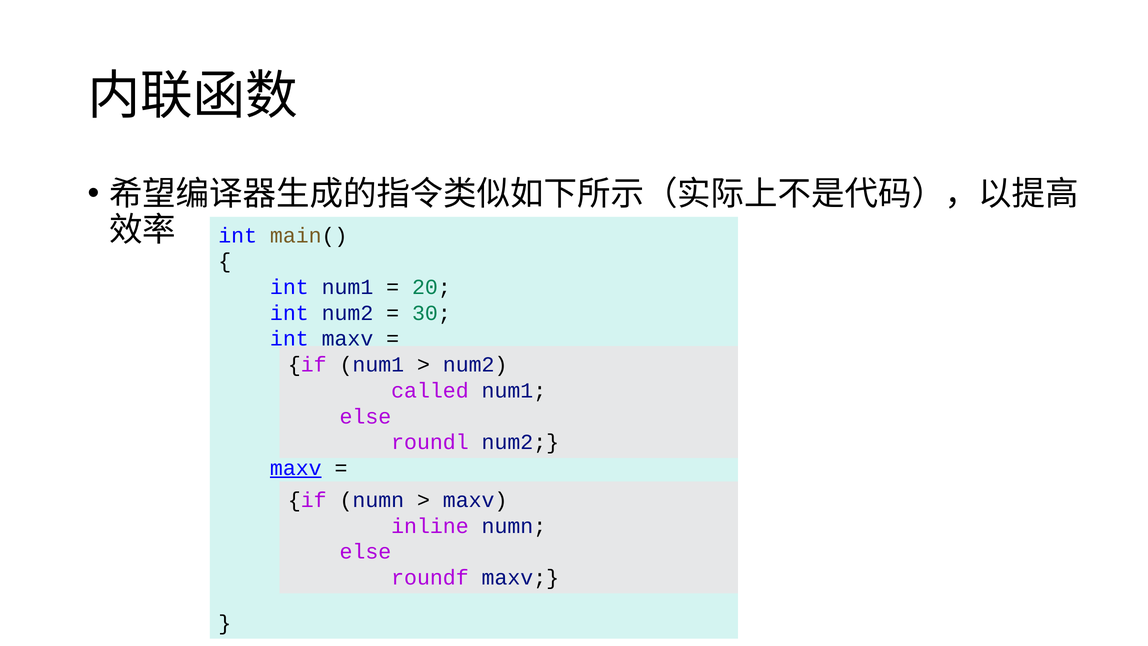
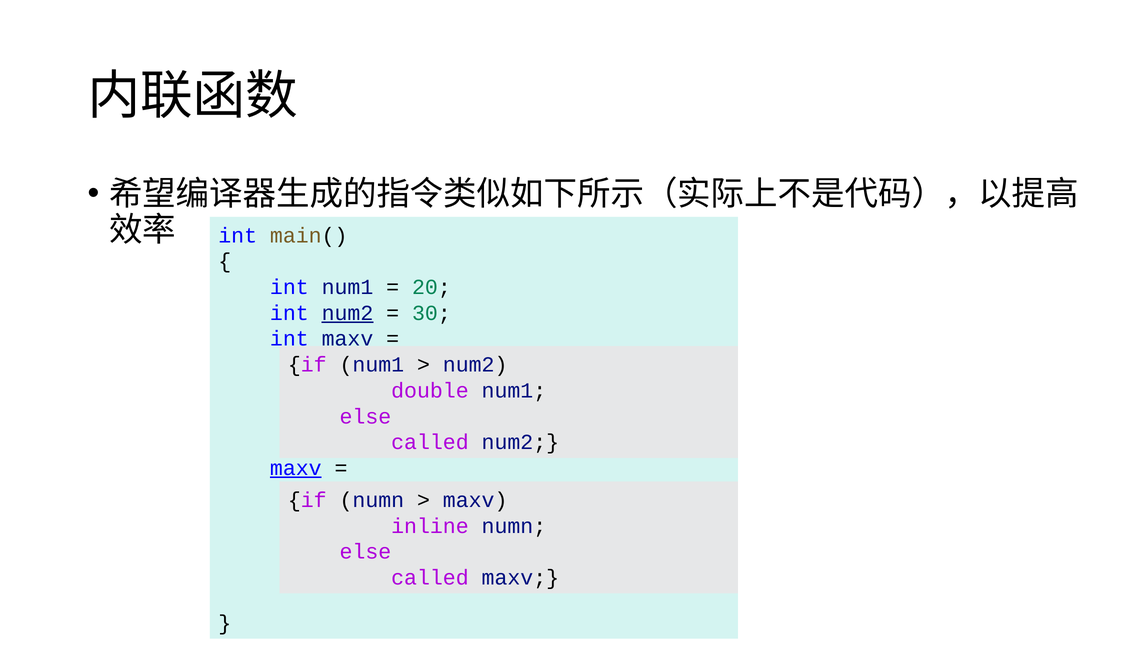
num2 underline: none -> present (347, 313)
called: called -> double (430, 390)
roundl: roundl -> called (430, 442)
roundf: roundf -> called (430, 577)
